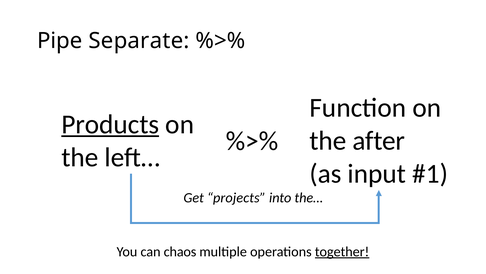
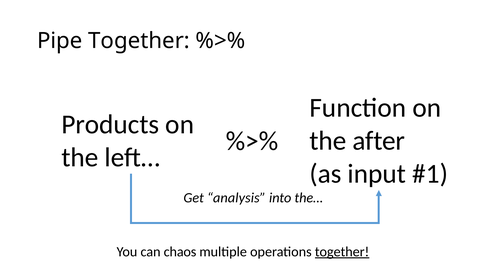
Pipe Separate: Separate -> Together (139, 41)
Products underline: present -> none (110, 124)
projects: projects -> analysis (236, 197)
